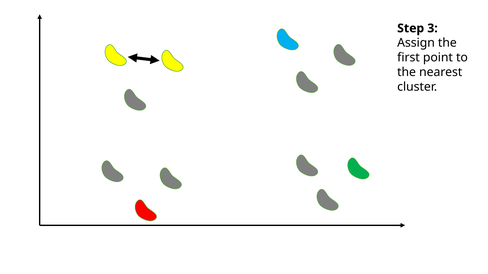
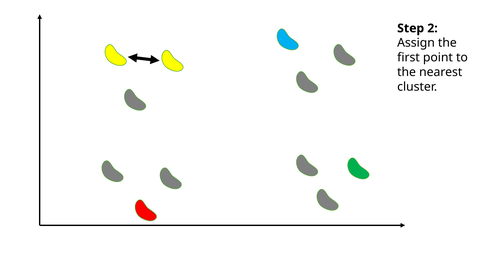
3: 3 -> 2 (433, 28)
